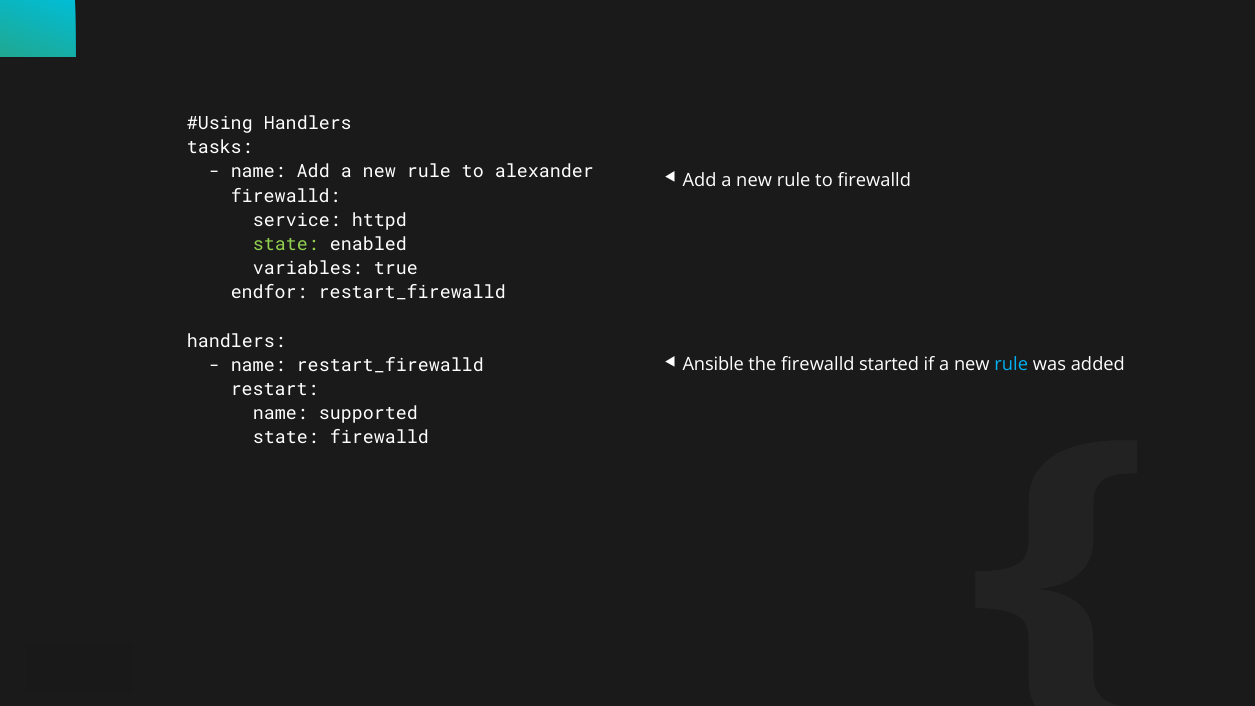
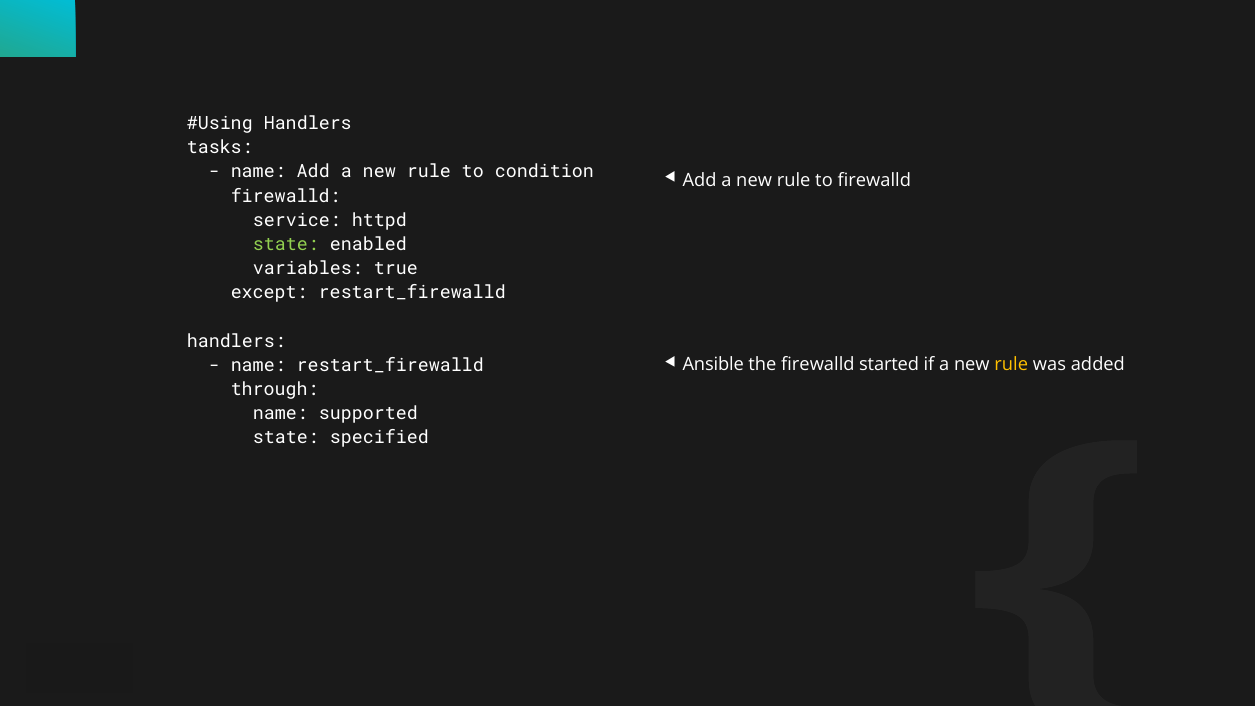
alexander: alexander -> condition (544, 172)
endfor: endfor -> except (269, 293)
rule colour: light blue -> yellow (1011, 364)
restart: restart -> through (275, 389)
state firewalld: firewalld -> specified (379, 438)
